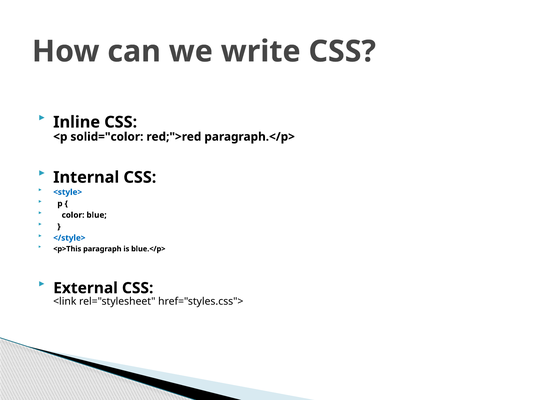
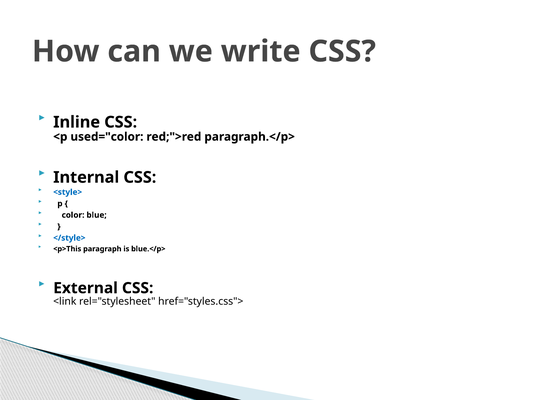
solid="color: solid="color -> used="color (107, 137)
